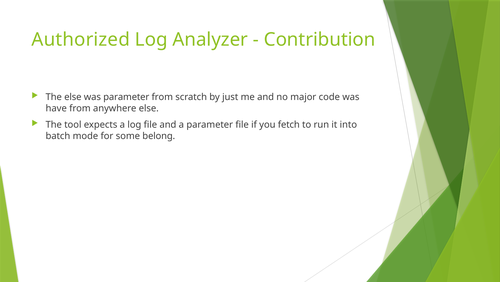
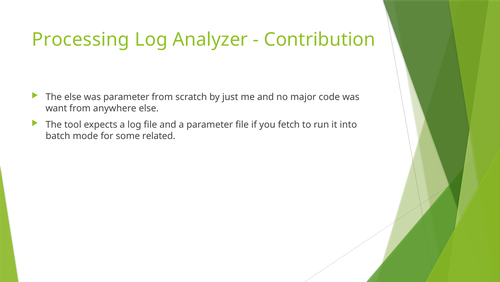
Authorized: Authorized -> Processing (81, 39)
have: have -> want (56, 108)
belong: belong -> related (159, 136)
